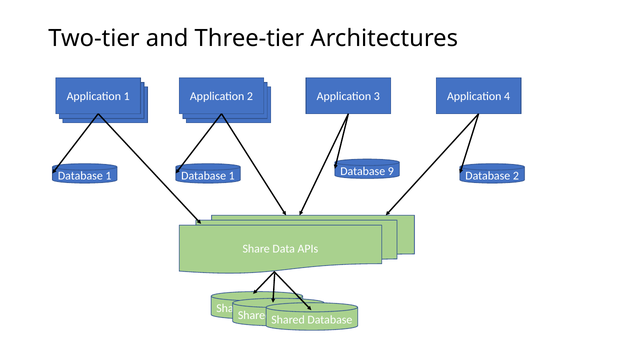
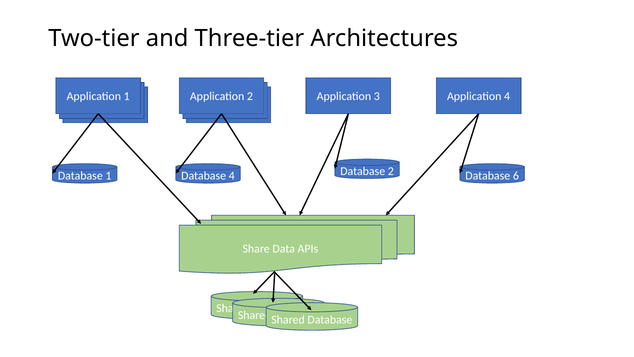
Database 9: 9 -> 2 (391, 171)
1: 1 -> 4 (232, 176)
Database 2: 2 -> 6 (516, 176)
